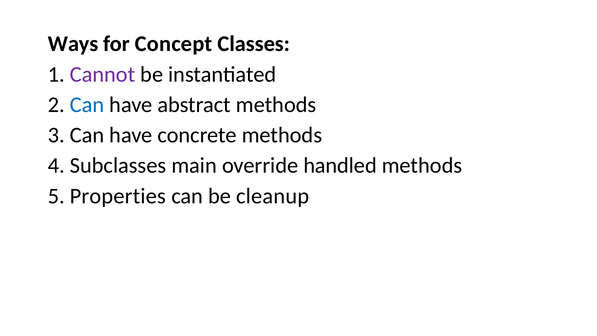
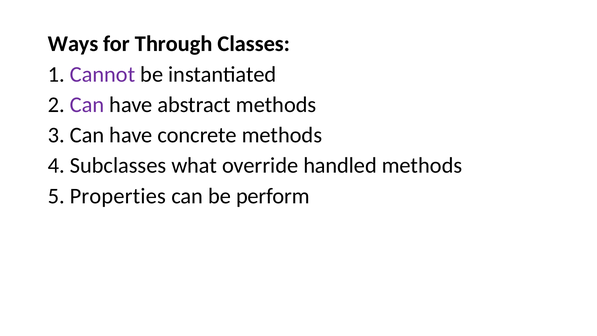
Concept: Concept -> Through (174, 44)
Can colour: blue -> purple (87, 105)
main: main -> what (194, 165)
cleanup: cleanup -> perform (273, 196)
